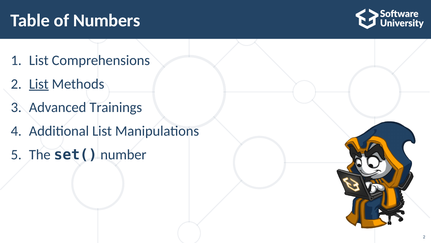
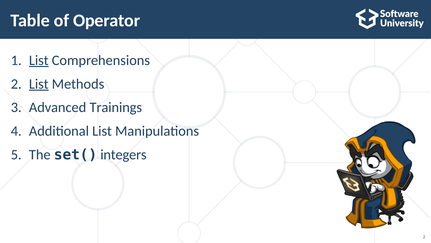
Numbers: Numbers -> Operator (107, 20)
List underline: none -> present (39, 60)
number: number -> integers (123, 154)
